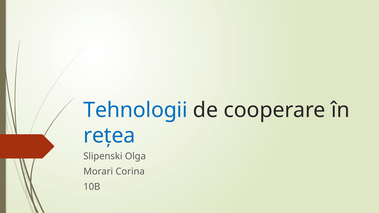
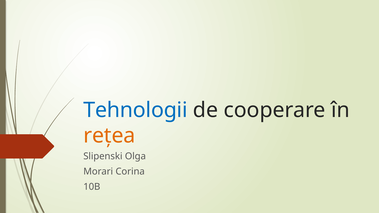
reţea colour: blue -> orange (109, 136)
